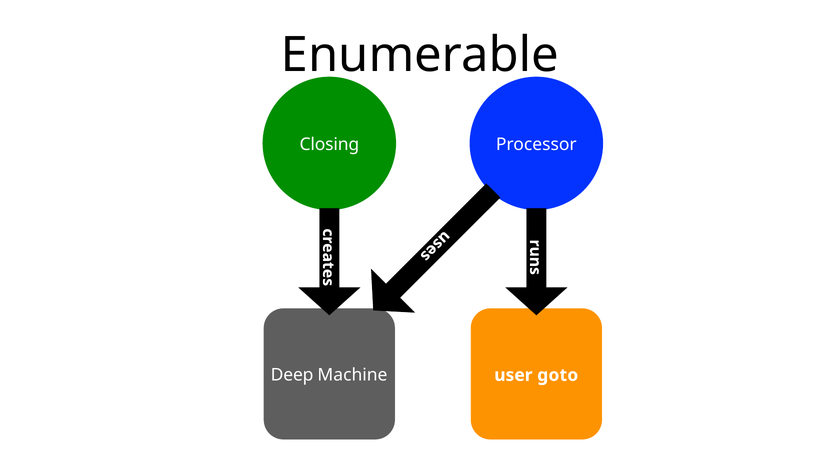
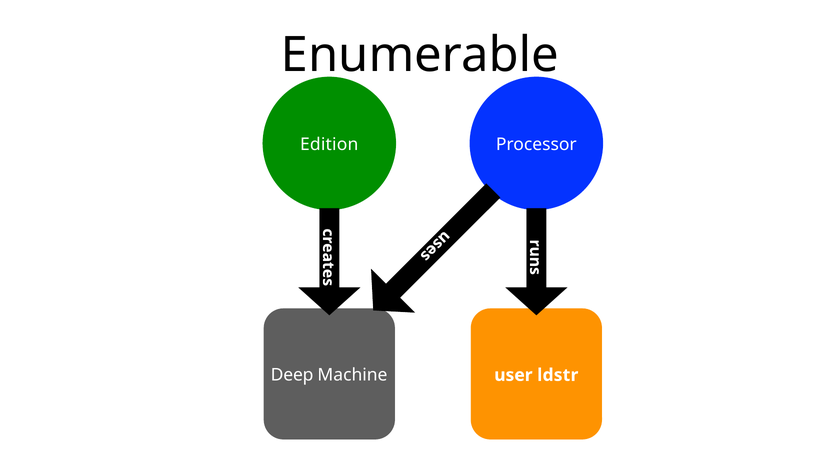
Closing: Closing -> Edition (329, 145)
goto: goto -> ldstr (558, 376)
